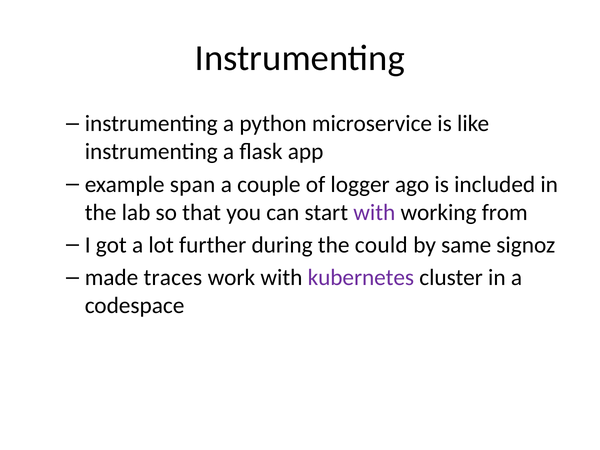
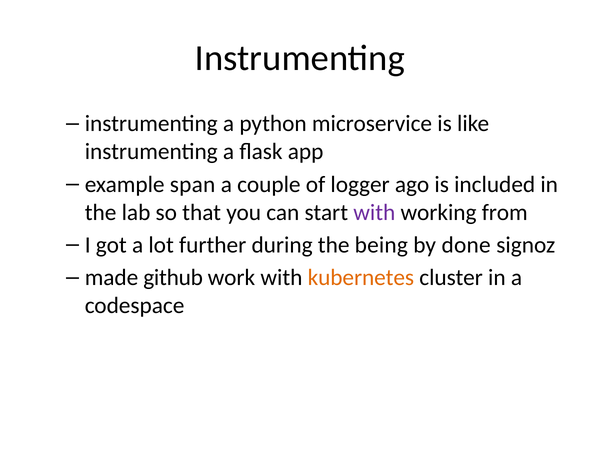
could: could -> being (381, 245)
same: same -> done (466, 245)
traces: traces -> github (173, 278)
kubernetes colour: purple -> orange (361, 278)
